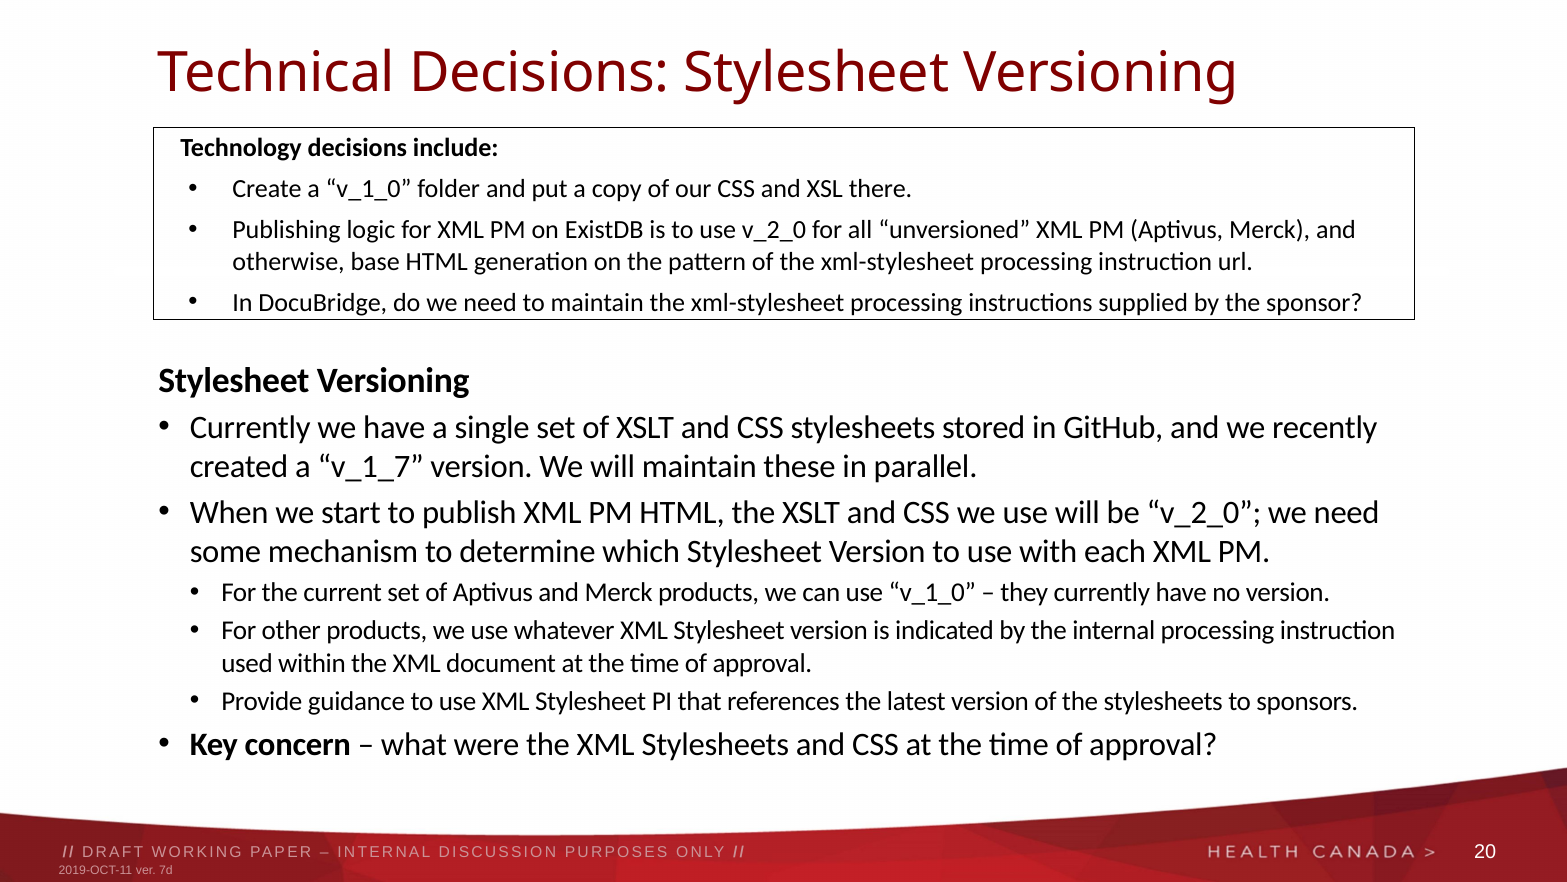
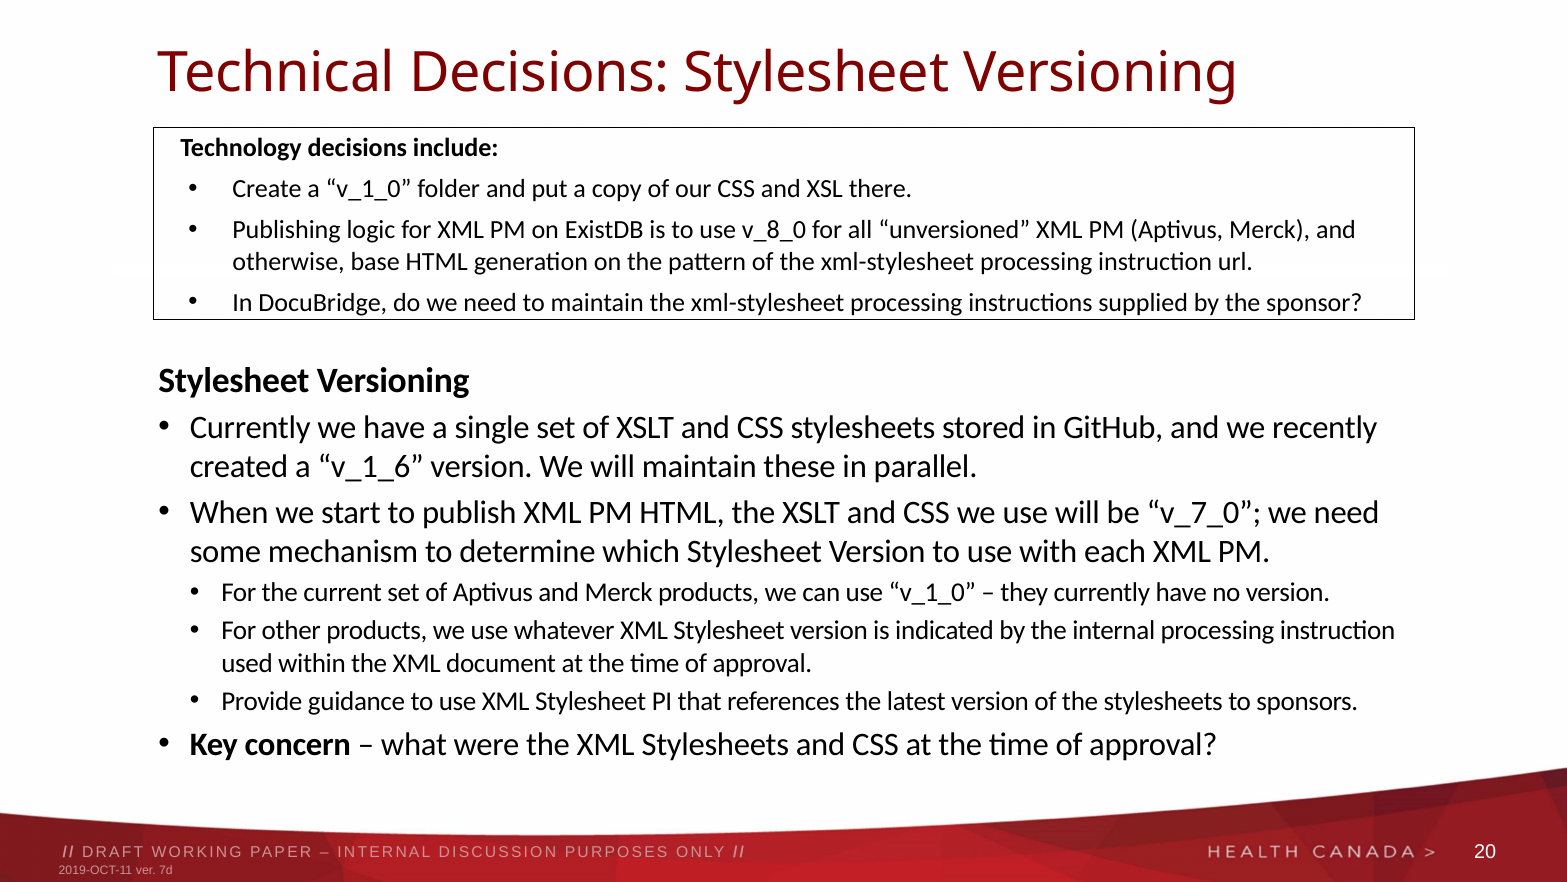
use v_2_0: v_2_0 -> v_8_0 (774, 230)
v_1_7: v_1_7 -> v_1_6 (371, 467)
be v_2_0: v_2_0 -> v_7_0 (1204, 513)
